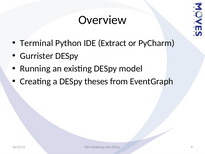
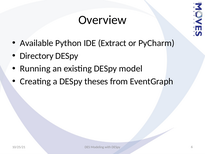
Terminal: Terminal -> Available (37, 43)
Gurrister: Gurrister -> Directory (37, 56)
